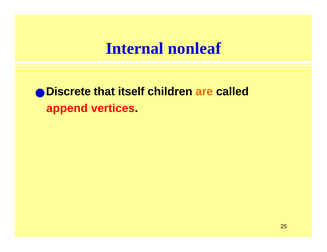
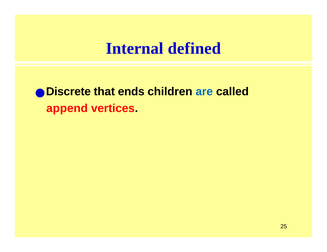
nonleaf: nonleaf -> defined (194, 49)
itself: itself -> ends (131, 92)
are colour: orange -> blue (204, 92)
